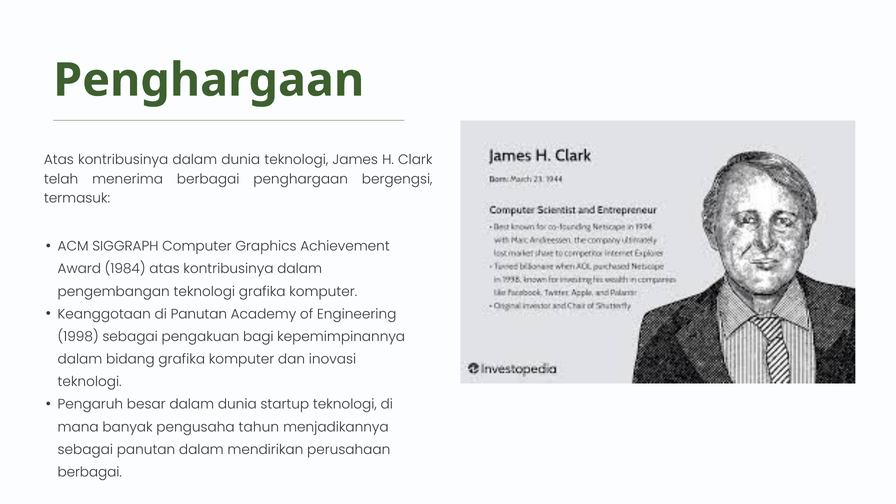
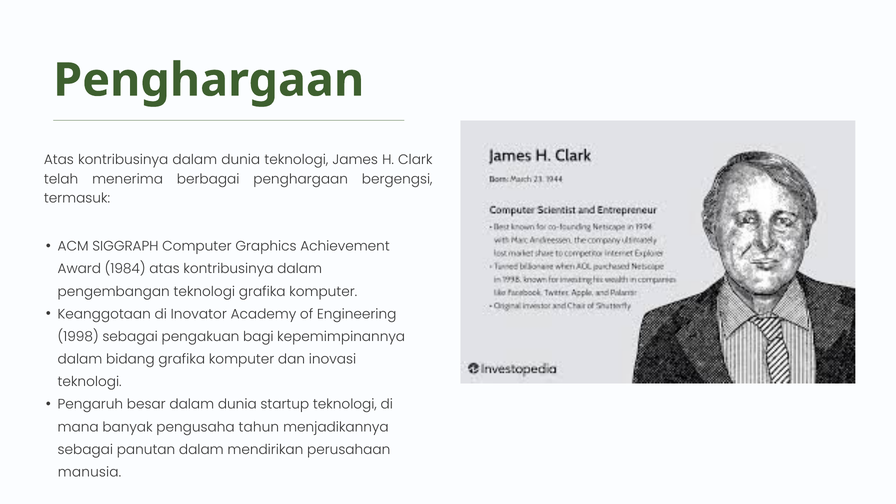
di Panutan: Panutan -> Inovator (199, 314)
berbagai: berbagai -> manusia (90, 472)
